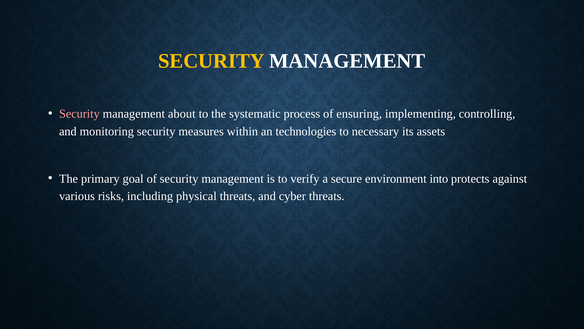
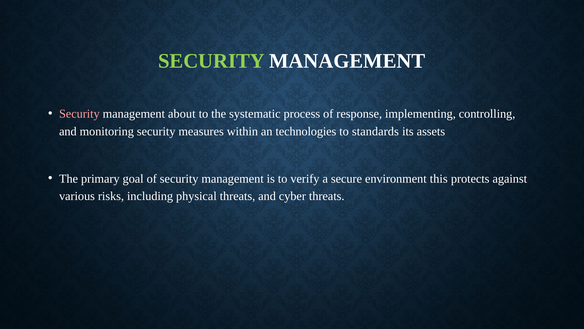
SECURITY colour: yellow -> light green (211, 61)
ensuring: ensuring -> response (359, 114)
necessary: necessary -> standards (375, 131)
into: into -> this (439, 178)
